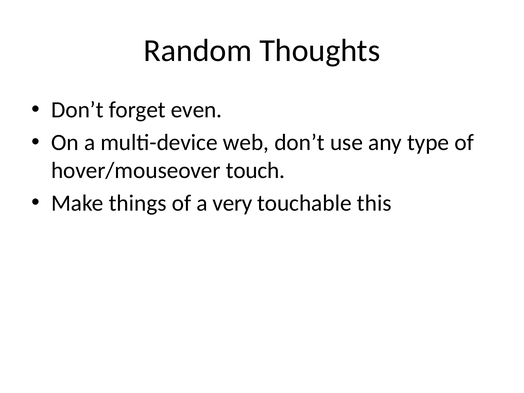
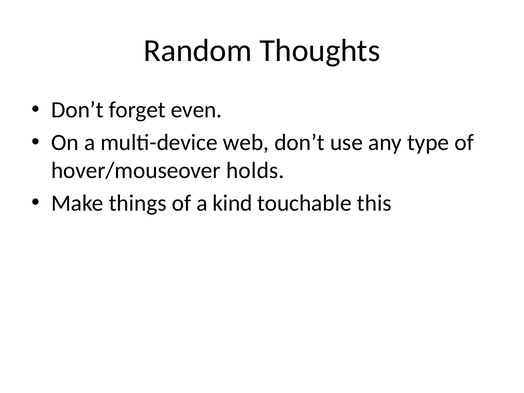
touch: touch -> holds (255, 170)
very: very -> kind (232, 203)
